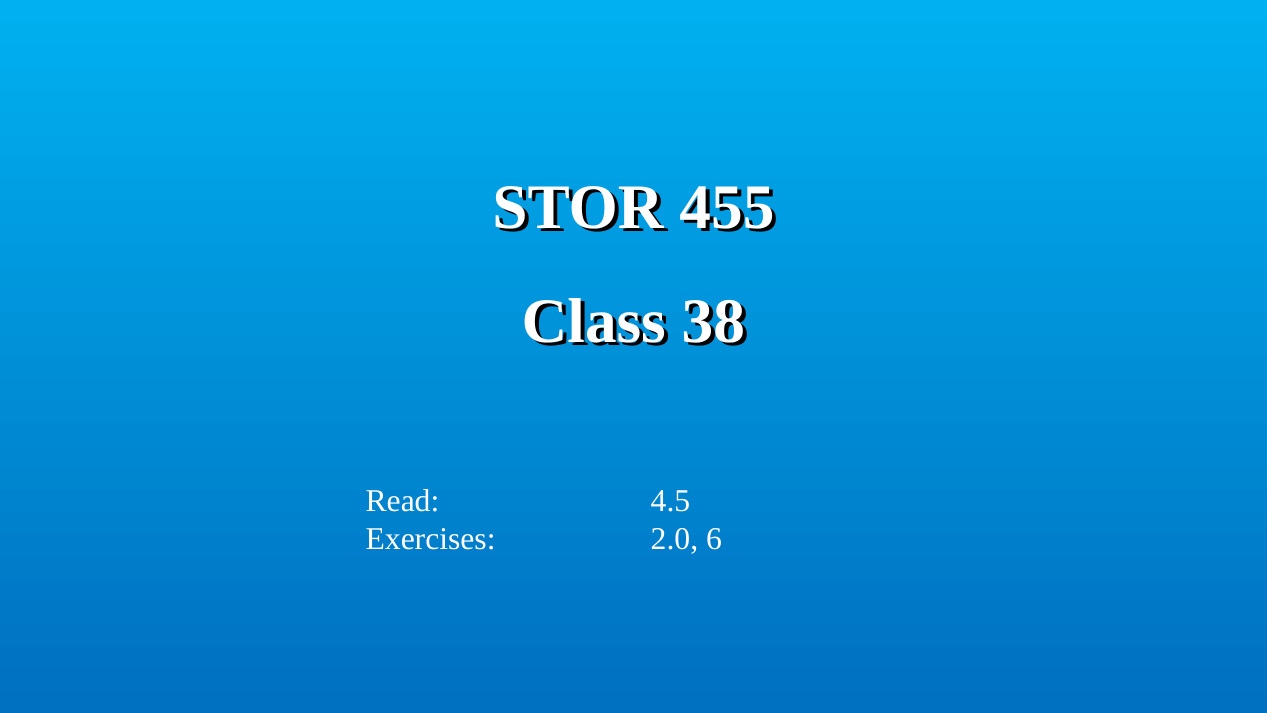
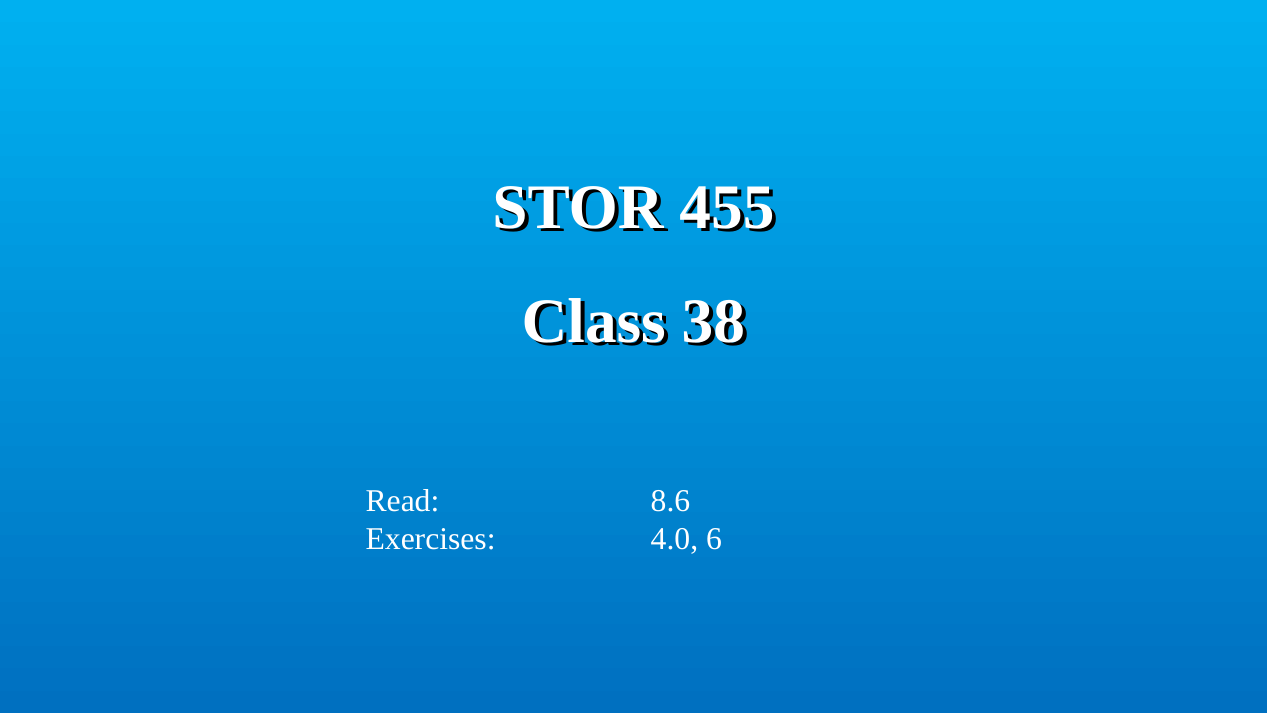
4.5: 4.5 -> 8.6 (671, 501)
2.0: 2.0 -> 4.0 (674, 539)
